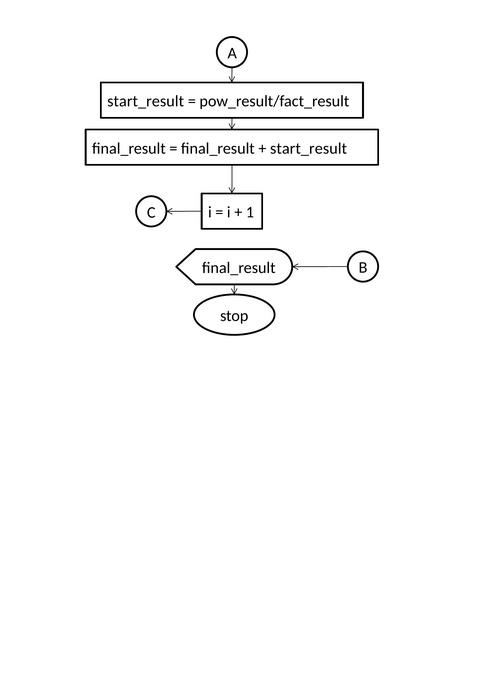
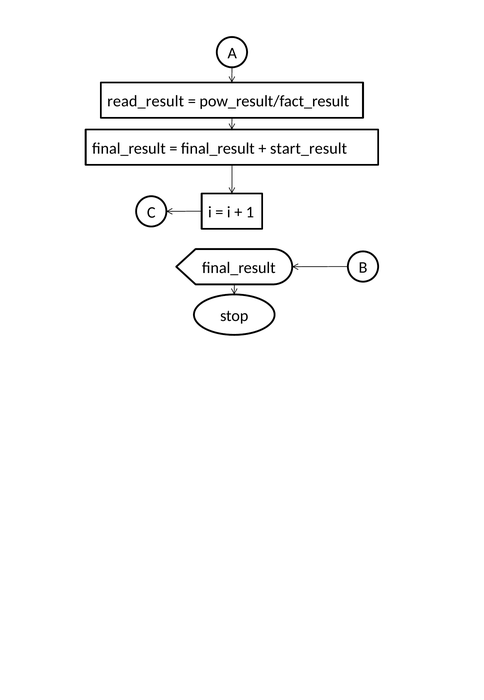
start_result: start_result -> read_result (146, 101)
